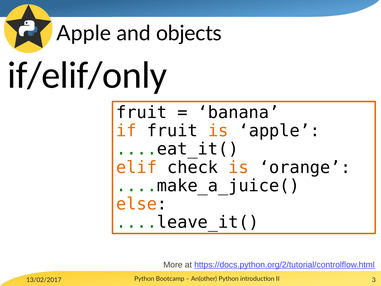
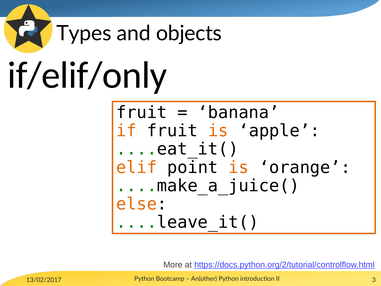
Apple: Apple -> Types (84, 33)
check: check -> point (193, 167)
